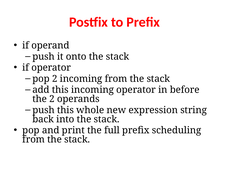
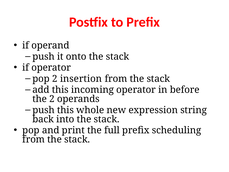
2 incoming: incoming -> insertion (81, 79)
